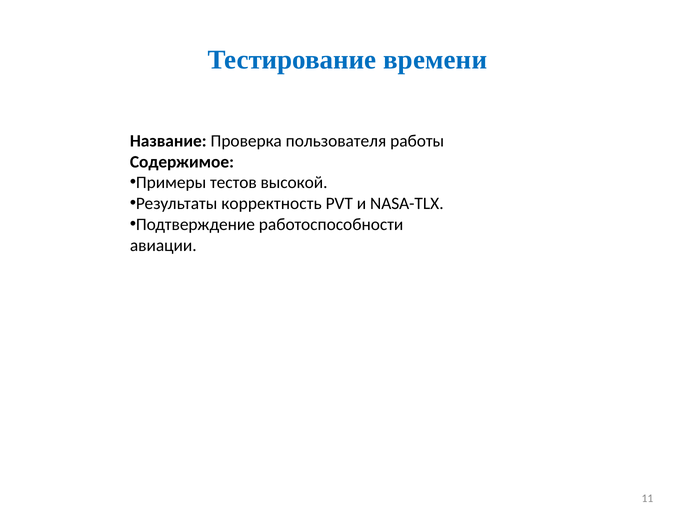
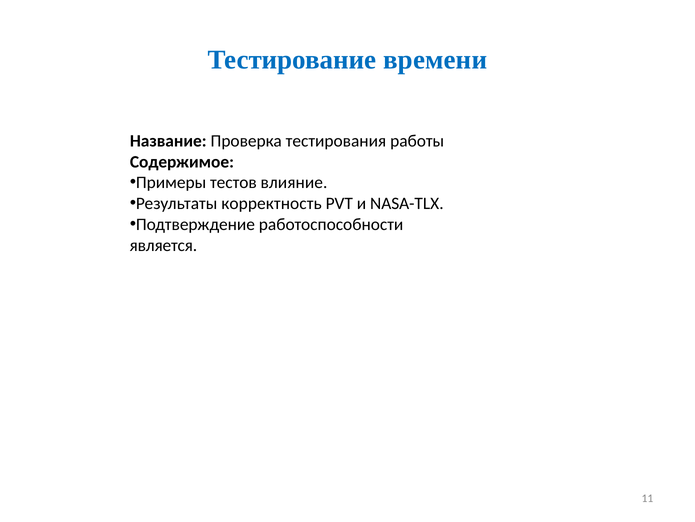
пользователя: пользователя -> тестирования (336, 141)
высокой: высокой -> влияние (294, 182)
авиации: авиации -> является (163, 245)
